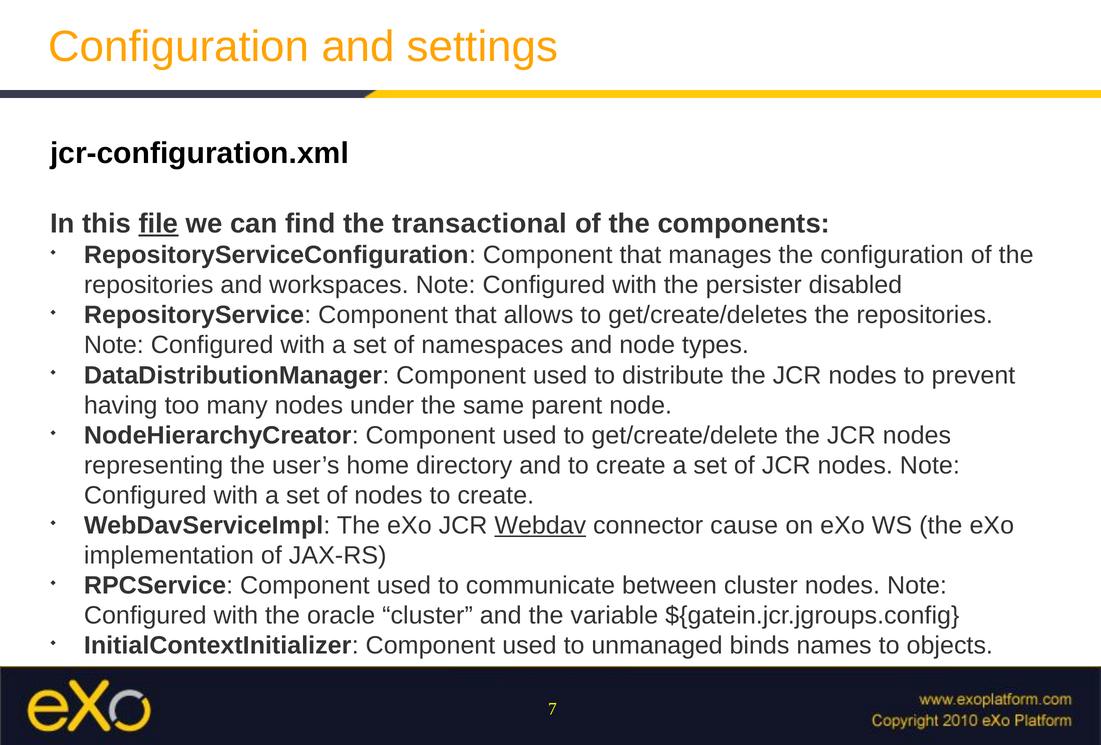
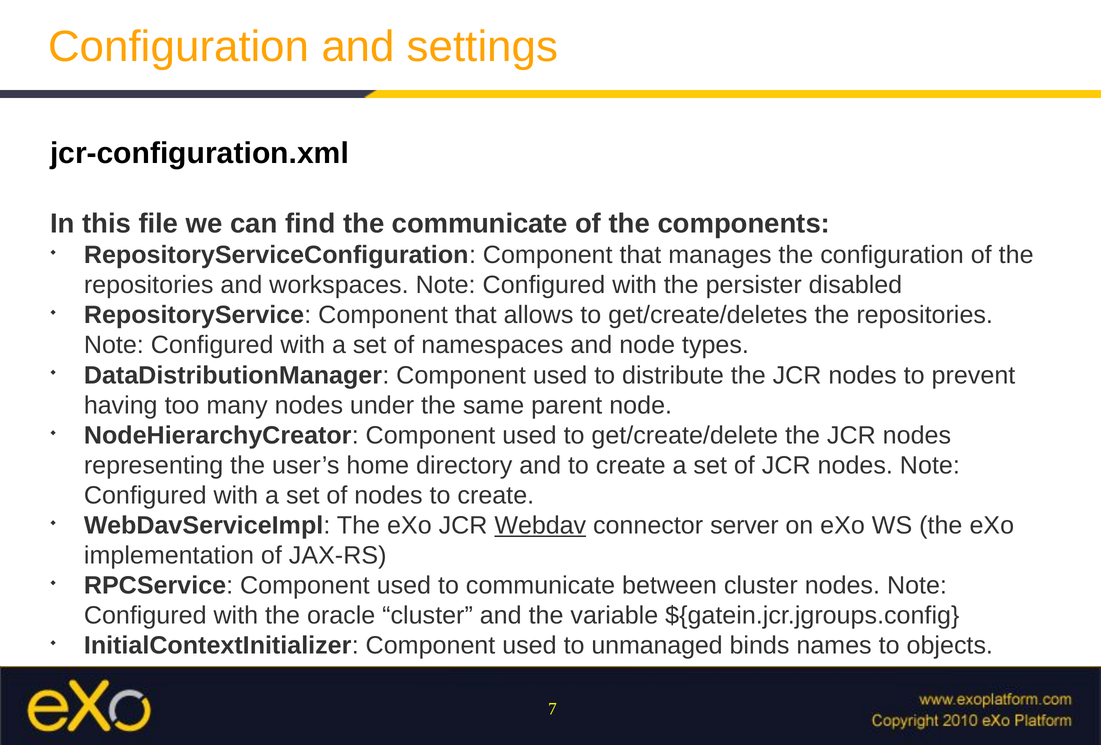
file underline: present -> none (158, 224)
the transactional: transactional -> communicate (480, 224)
cause: cause -> server (744, 526)
